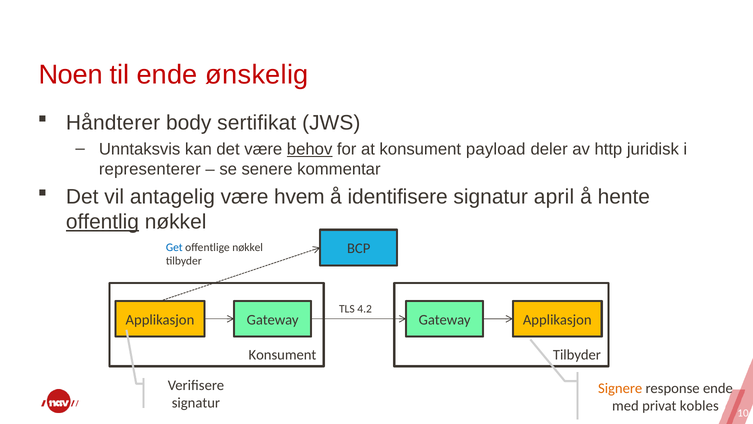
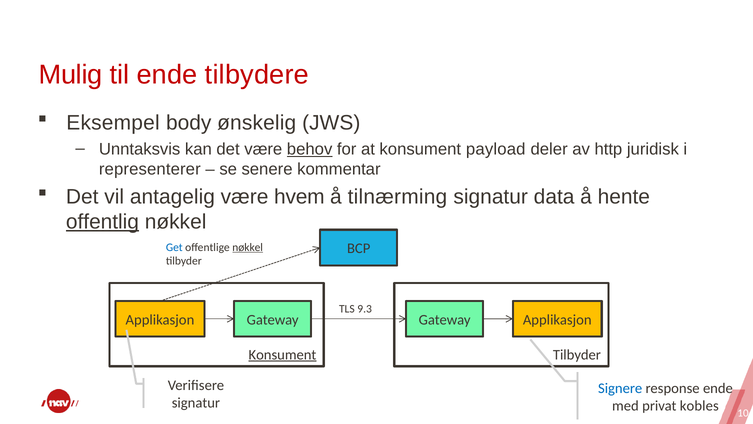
Noen: Noen -> Mulig (71, 75)
ønskelig: ønskelig -> tilbydere (257, 75)
Håndterer: Håndterer -> Eksempel (113, 123)
sertifikat: sertifikat -> ønskelig (257, 123)
identifisere: identifisere -> tilnærming (397, 196)
april: april -> data (554, 196)
nøkkel underline: none -> present (248, 247)
4.2: 4.2 -> 9.3 (365, 308)
Konsument underline: none -> present (282, 354)
Signere colour: orange -> blue (620, 388)
